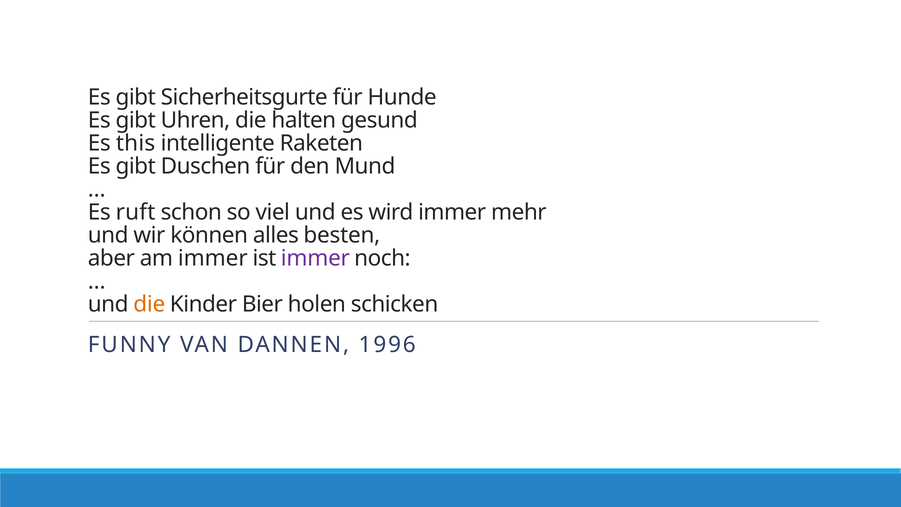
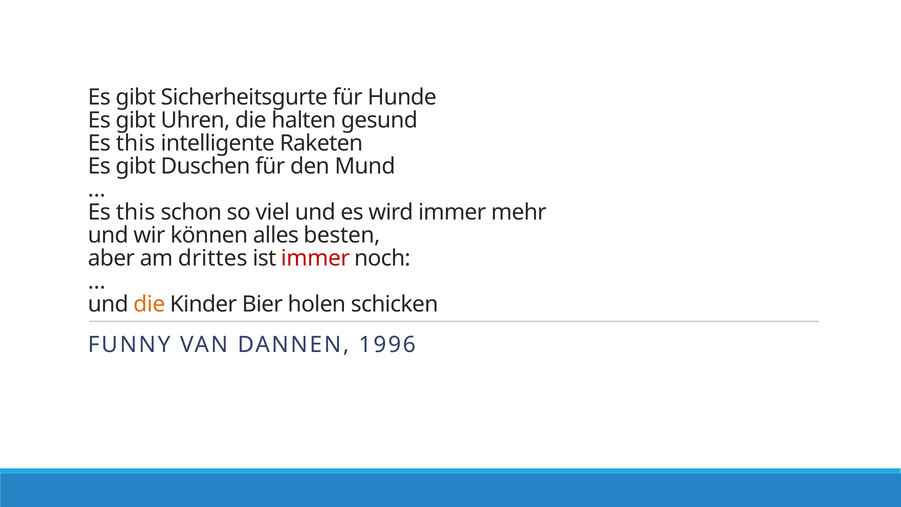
ruft: ruft -> this (136, 212)
am immer: immer -> drittes (213, 258)
immer colour: purple -> red (315, 258)
